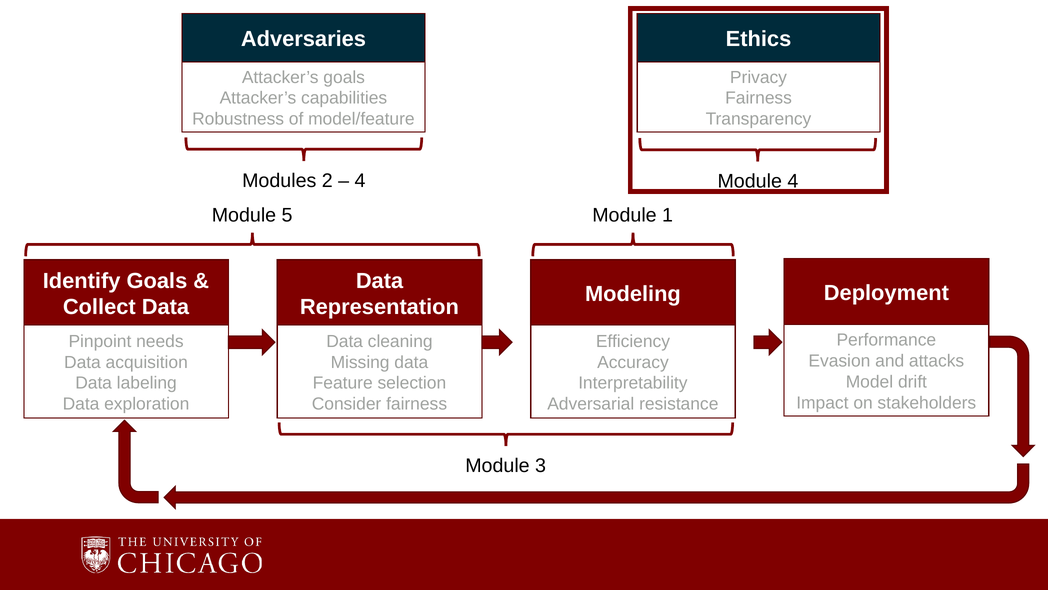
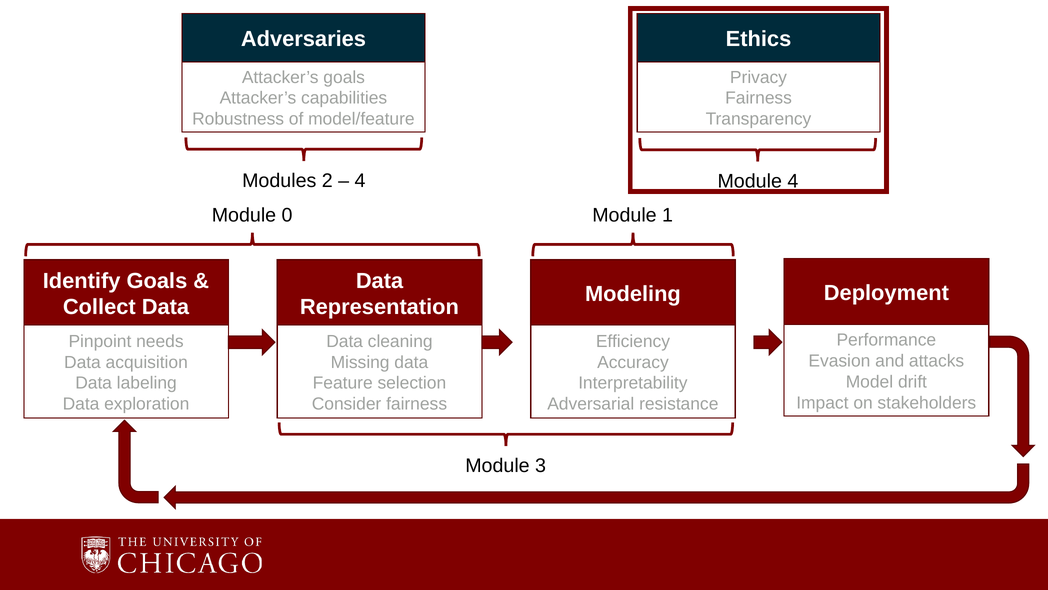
5: 5 -> 0 (287, 215)
